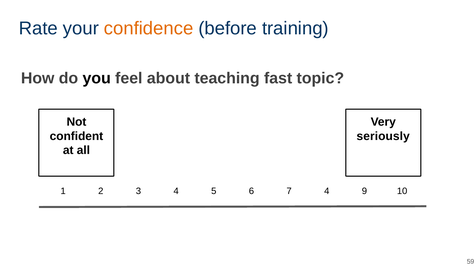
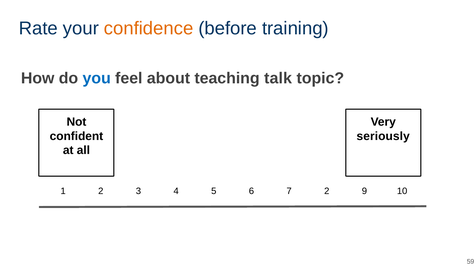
you colour: black -> blue (97, 78)
fast: fast -> talk (278, 78)
7 4: 4 -> 2 (327, 191)
